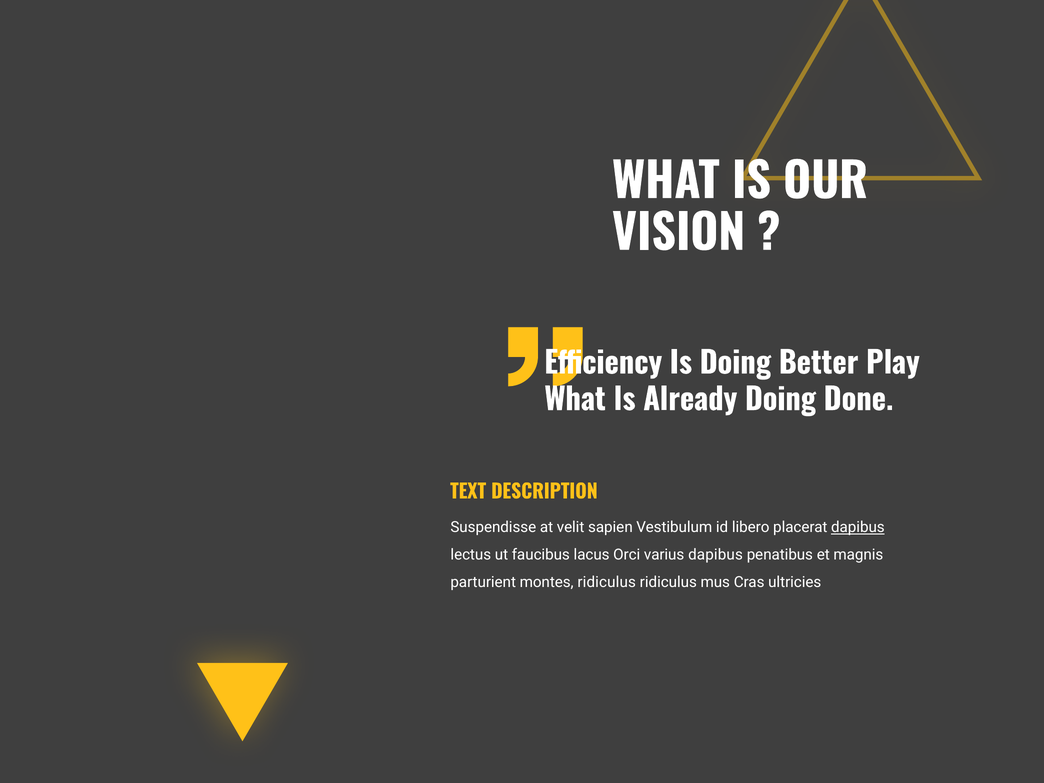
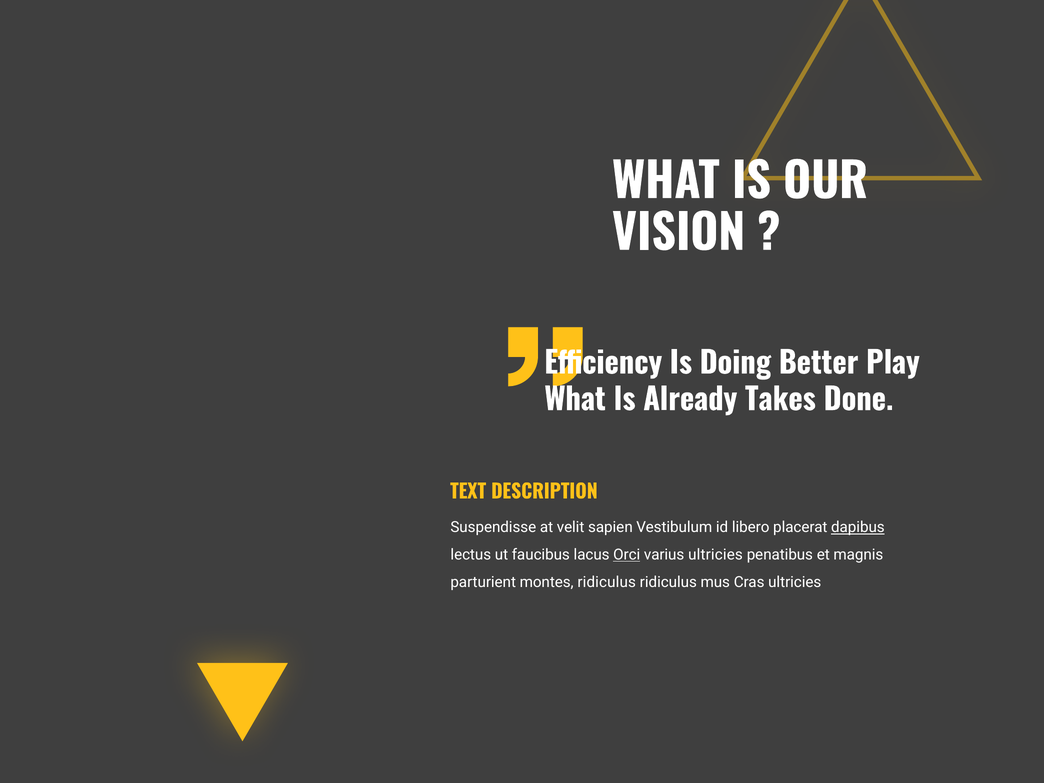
Already Doing: Doing -> Takes (780, 400)
Orci underline: none -> present (627, 555)
varius dapibus: dapibus -> ultricies (715, 555)
